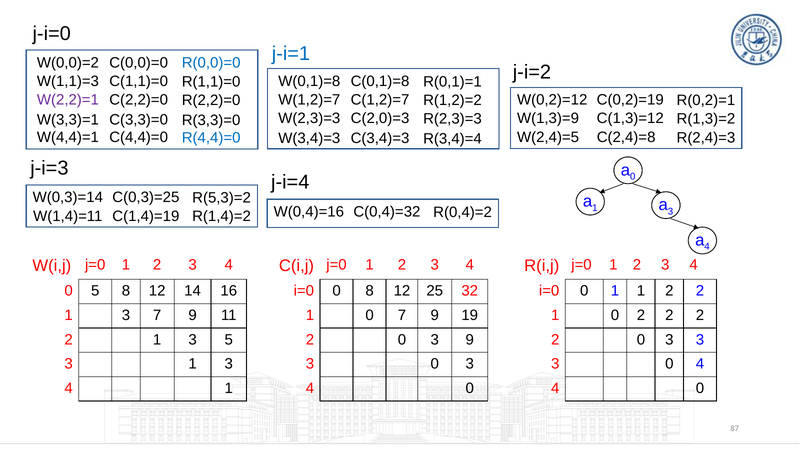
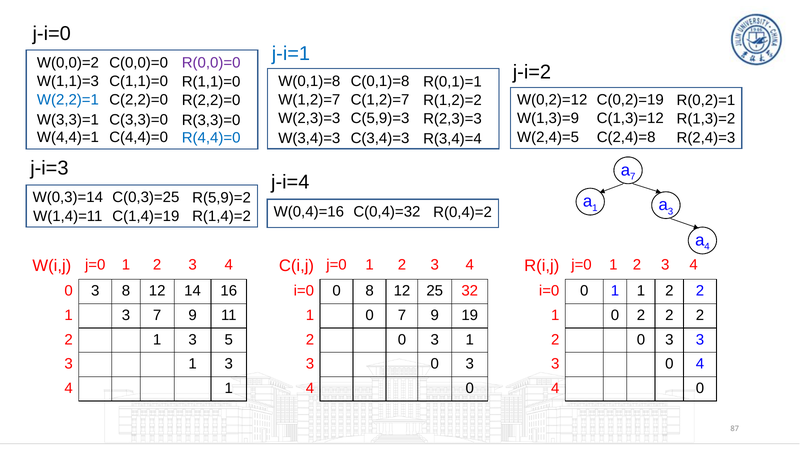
R(0,0)=0 colour: blue -> purple (211, 63)
W(2,2)=1 colour: purple -> blue (68, 100)
C(2,0)=3: C(2,0)=3 -> C(5,9)=3 (380, 119)
0: 0 -> 7 (633, 177)
R(5,3)=2: R(5,3)=2 -> R(5,9)=2 (222, 198)
5: 5 -> 3 (95, 291)
0 3 9: 9 -> 1 (470, 340)
